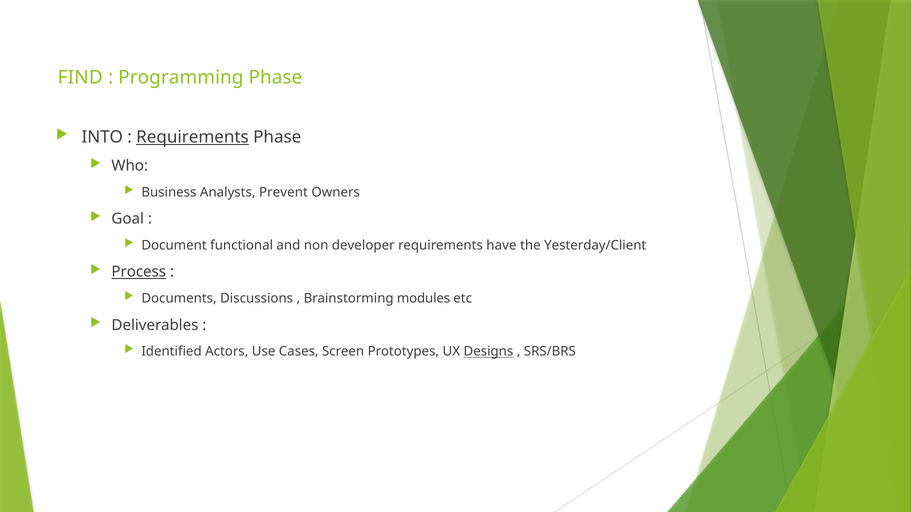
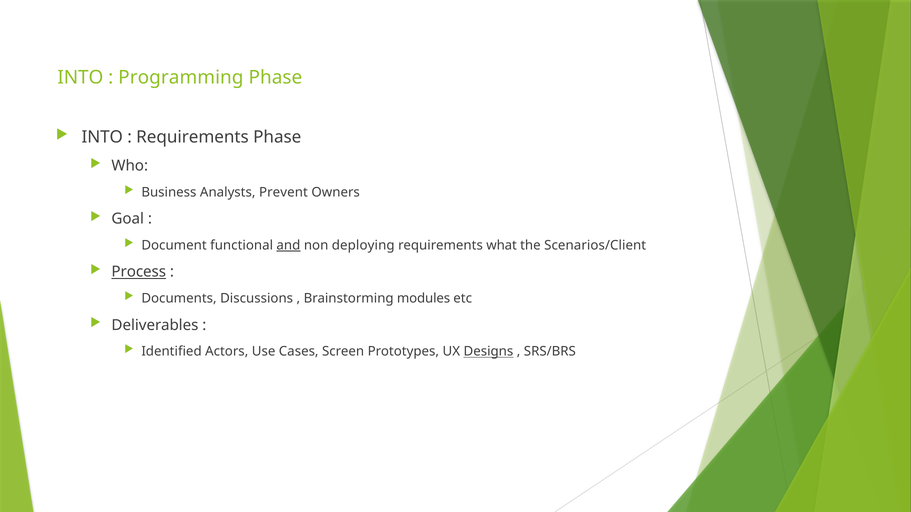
FIND: FIND -> INTO (80, 78)
Requirements underline: present -> none (193, 137)
and underline: none -> present (288, 245)
developer: developer -> deploying (363, 245)
have: have -> what (502, 245)
Yesterday/Client: Yesterday/Client -> Scenarios/Client (595, 245)
